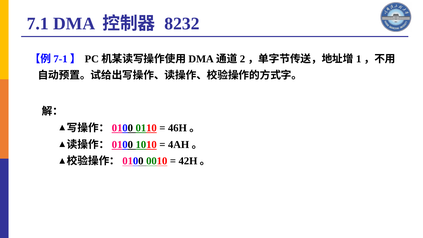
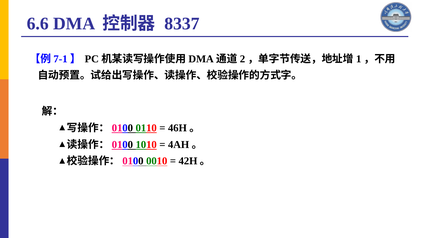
7.1: 7.1 -> 6.6 (38, 24)
8232: 8232 -> 8337 (182, 24)
